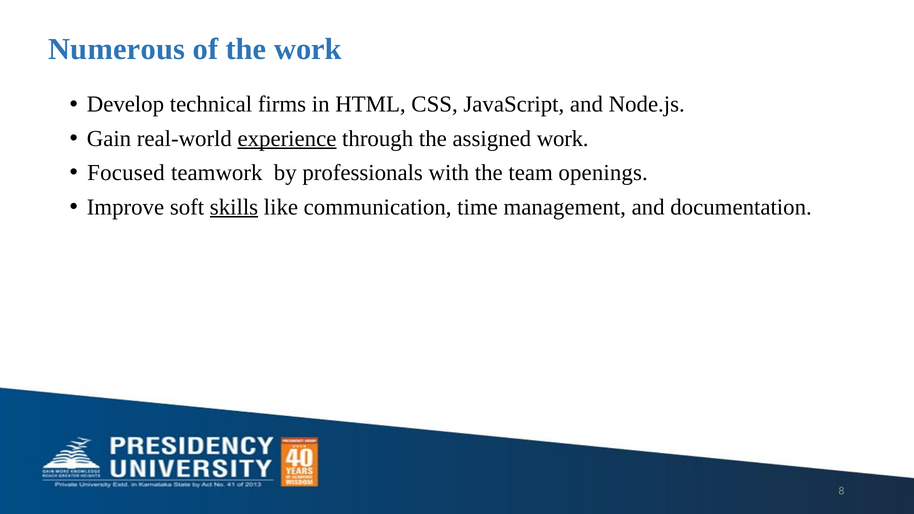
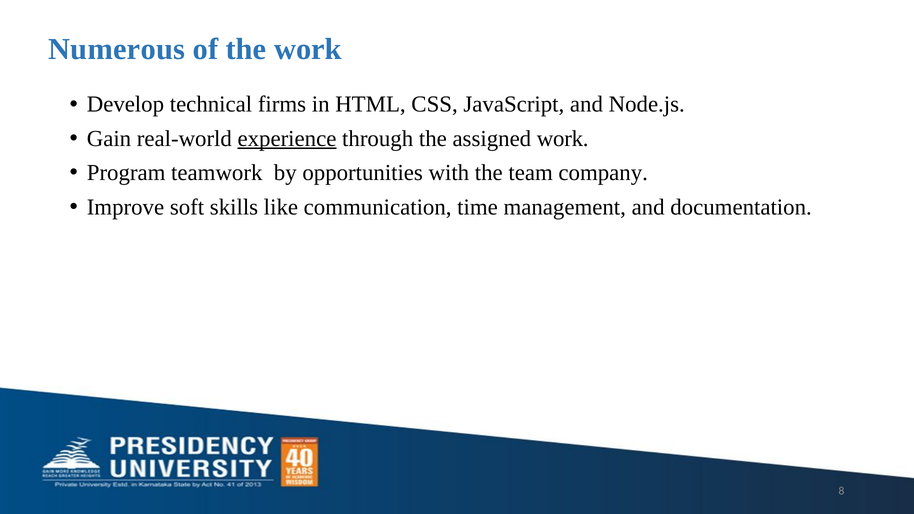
Focused: Focused -> Program (126, 173)
professionals: professionals -> opportunities (363, 173)
openings: openings -> company (603, 173)
skills underline: present -> none (234, 207)
